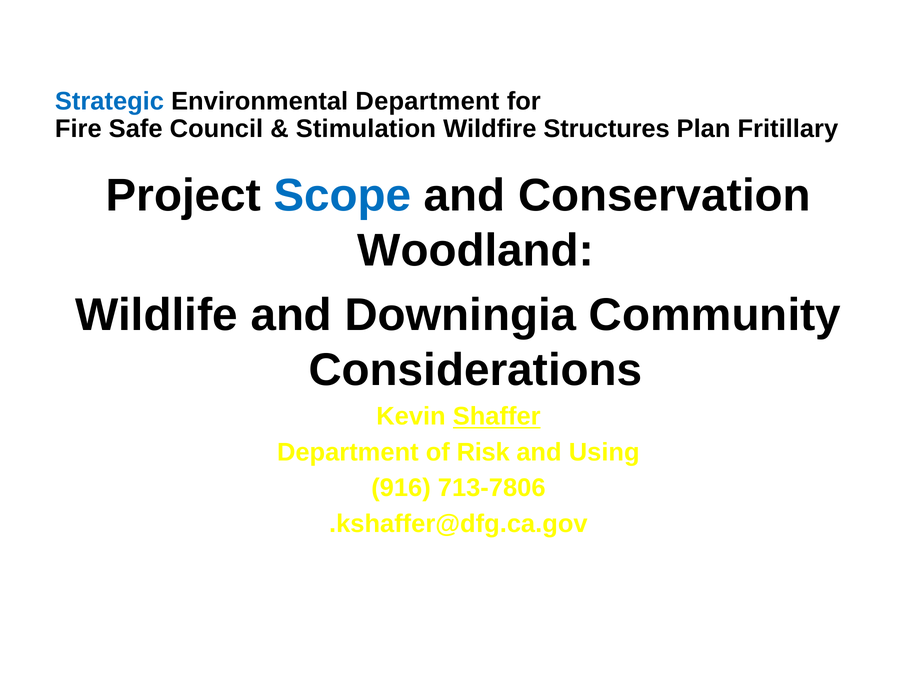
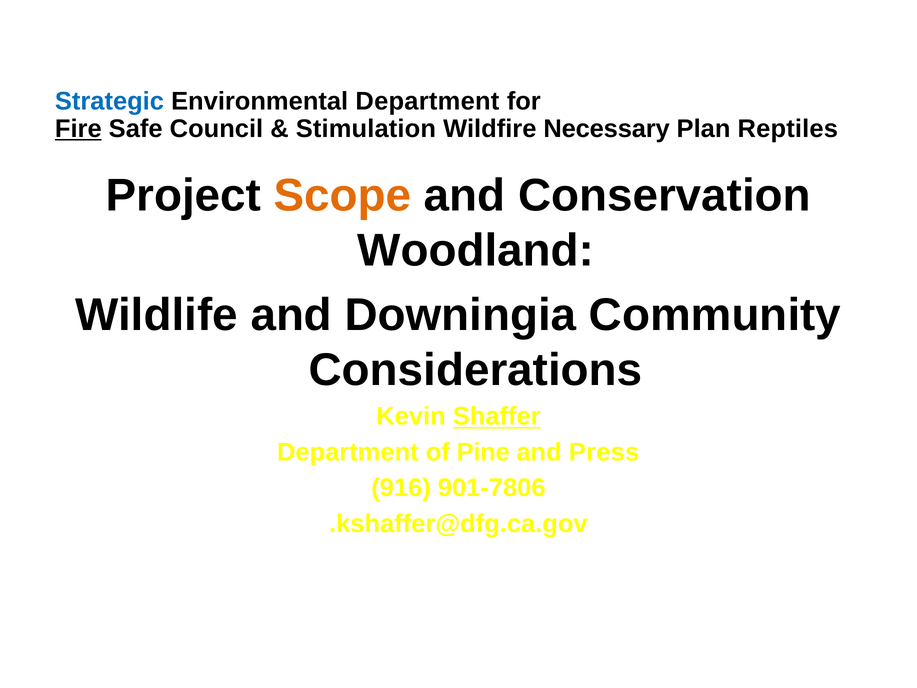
Fire underline: none -> present (78, 129)
Structures: Structures -> Necessary (607, 129)
Fritillary: Fritillary -> Reptiles (788, 129)
Scope colour: blue -> orange (342, 196)
Risk: Risk -> Pine (483, 452)
Using: Using -> Press (604, 452)
713-7806: 713-7806 -> 901-7806 (492, 488)
